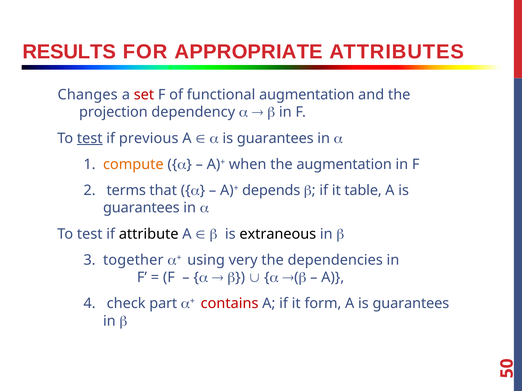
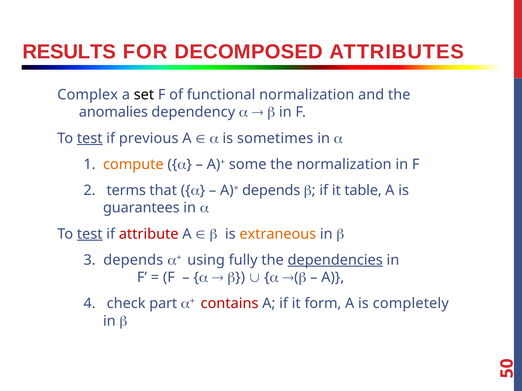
APPROPRIATE: APPROPRIATE -> DECOMPOSED (249, 52)
Changes: Changes -> Complex (88, 95)
set colour: red -> black (144, 95)
functional augmentation: augmentation -> normalization (307, 95)
projection: projection -> anomalies (113, 112)
guarantees: guarantees -> sometimes (275, 138)
when: when -> some (248, 165)
the augmentation: augmentation -> normalization (344, 165)
test underline: none -> present (90, 234)
attribute colour: black -> red (149, 234)
extraneous colour: black -> orange (278, 234)
together: together -> depends (133, 260)
very: very -> fully (243, 260)
dependencies underline: none -> present (335, 260)
guarantees: guarantees -> completely (411, 304)
